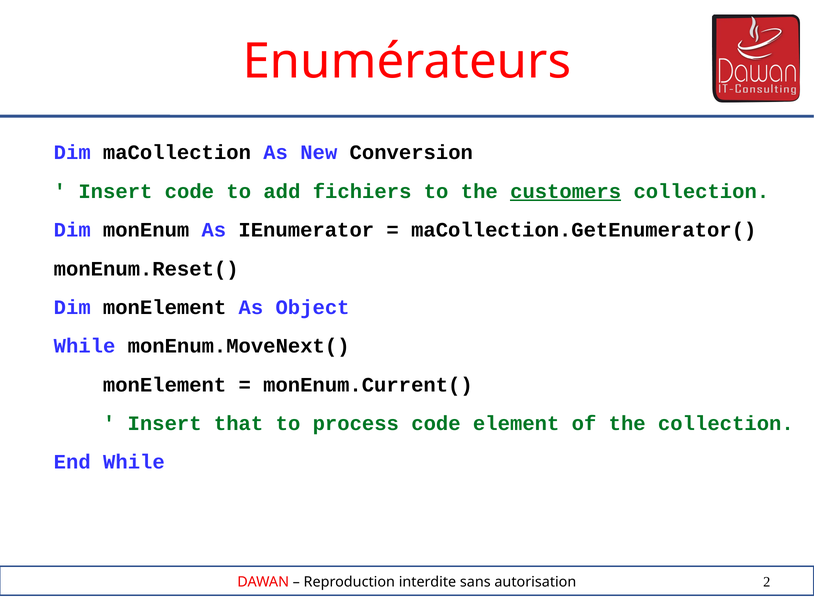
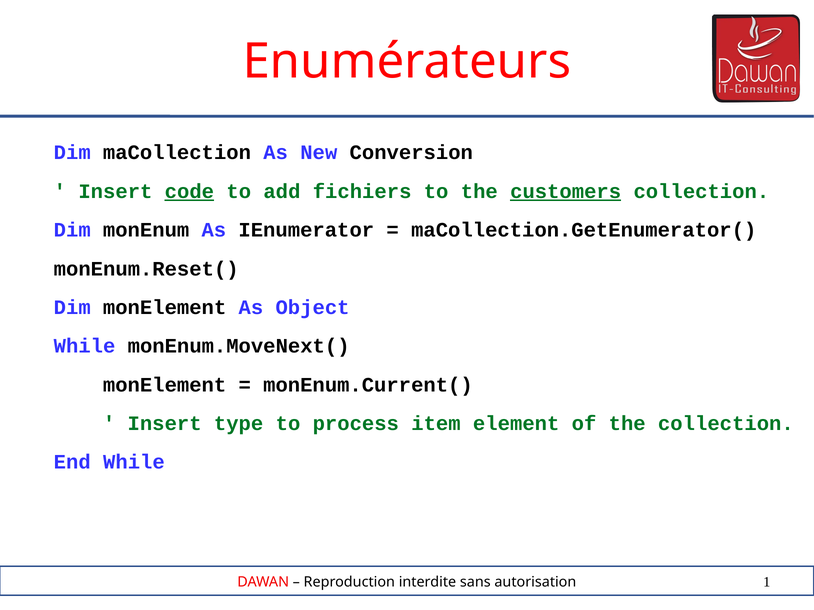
code underline: none -> present (189, 191)
that: that -> type (239, 424)
process code: code -> item (436, 424)
2: 2 -> 1 (767, 582)
